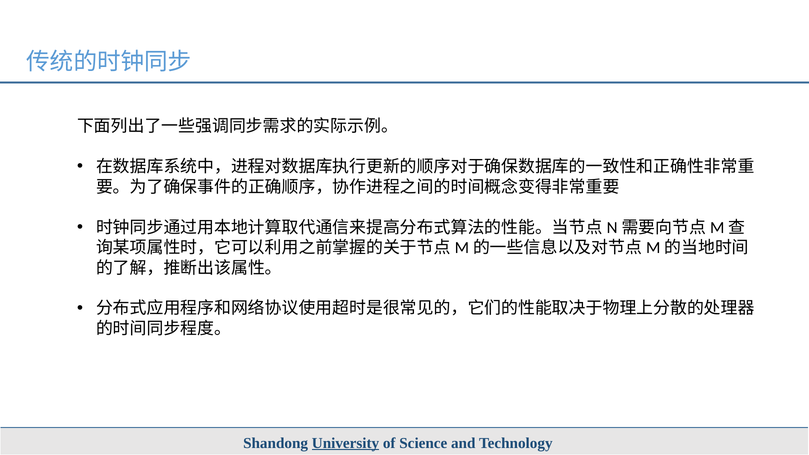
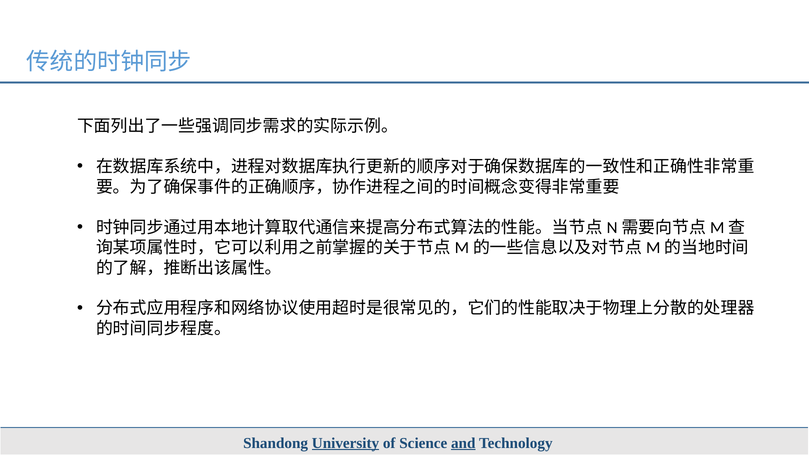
and underline: none -> present (463, 443)
